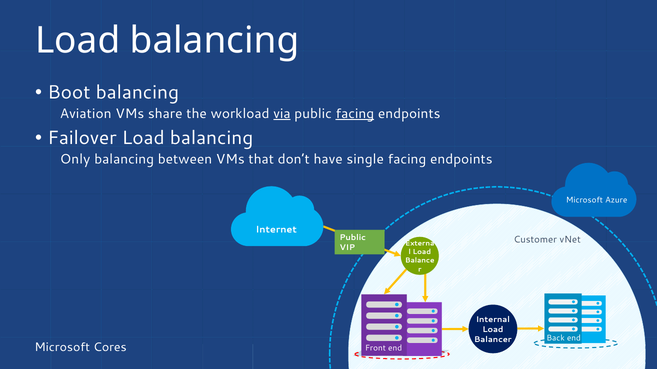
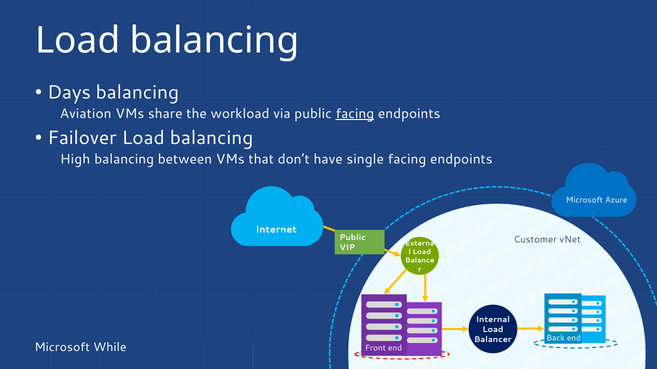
Boot: Boot -> Days (69, 93)
via underline: present -> none (282, 114)
Only: Only -> High (75, 160)
Cores: Cores -> While (110, 348)
